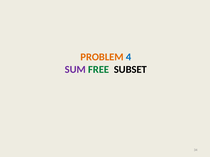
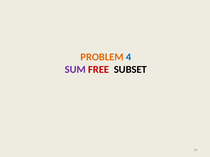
FREE colour: green -> red (99, 70)
